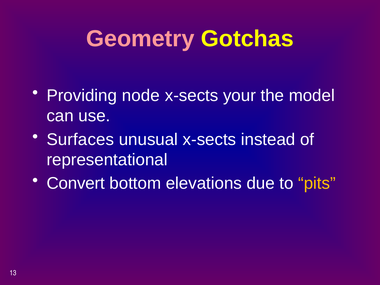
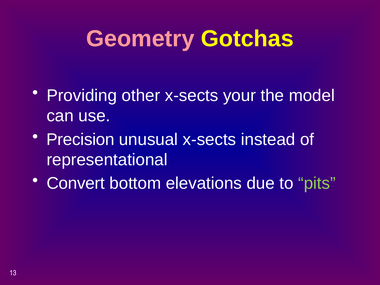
node: node -> other (141, 96)
Surfaces: Surfaces -> Precision (80, 139)
pits colour: yellow -> light green (317, 183)
